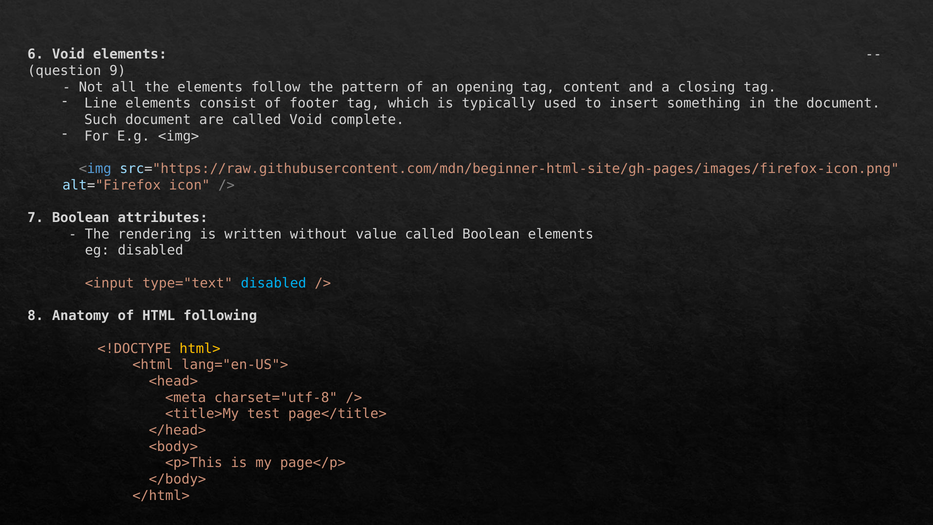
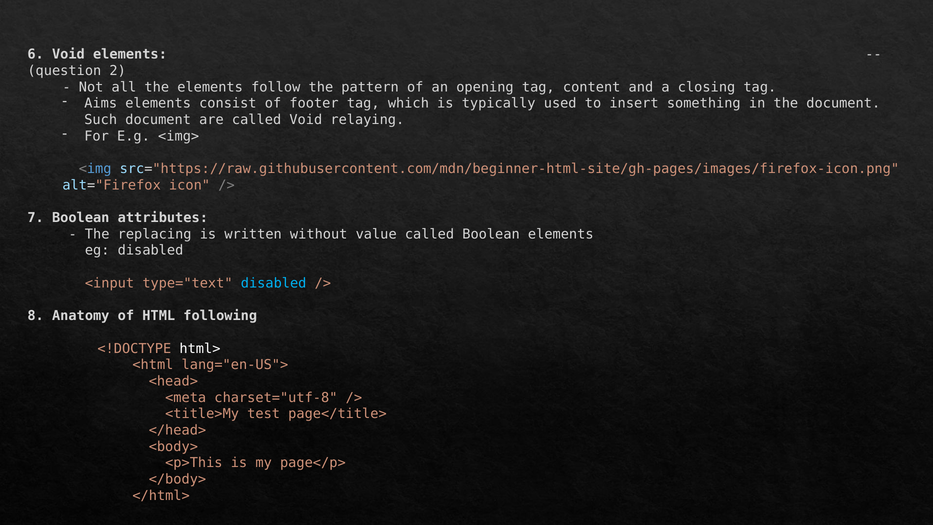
9: 9 -> 2 (118, 71)
Line: Line -> Aims (101, 103)
complete: complete -> relaying (367, 120)
rendering: rendering -> replacing (155, 234)
html> colour: yellow -> white (200, 348)
